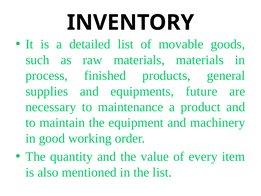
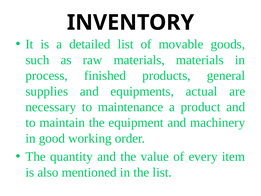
future: future -> actual (202, 91)
